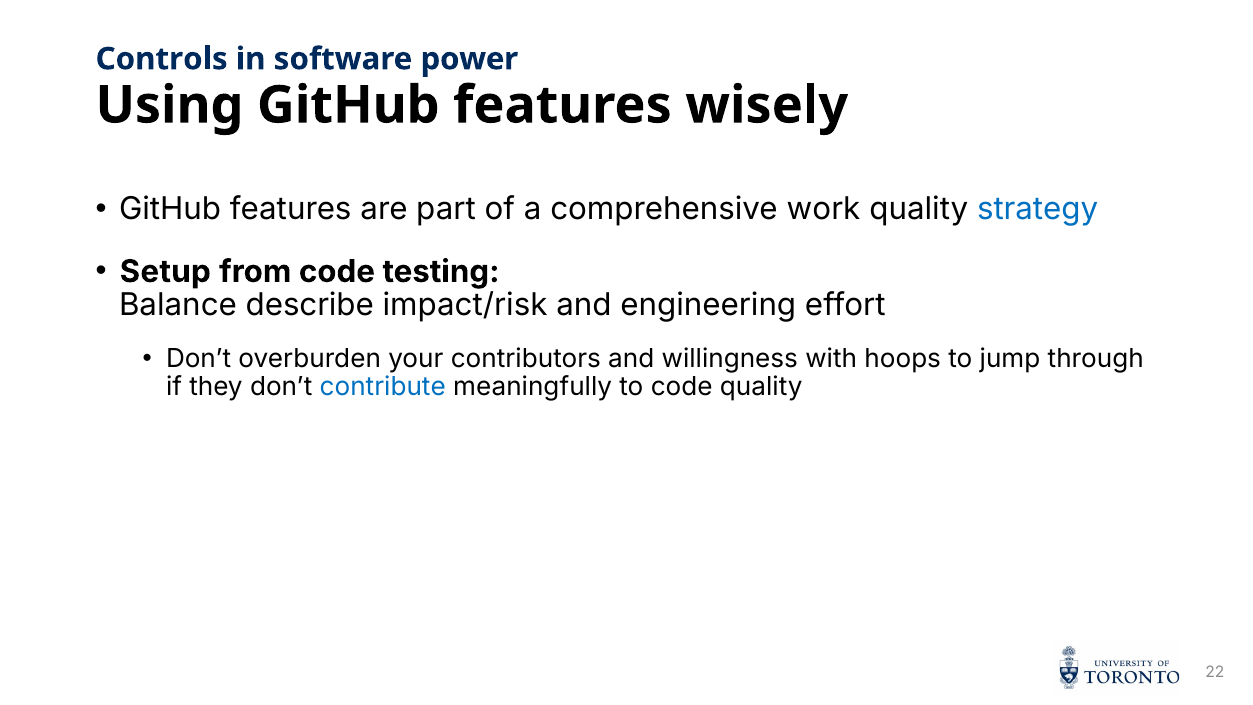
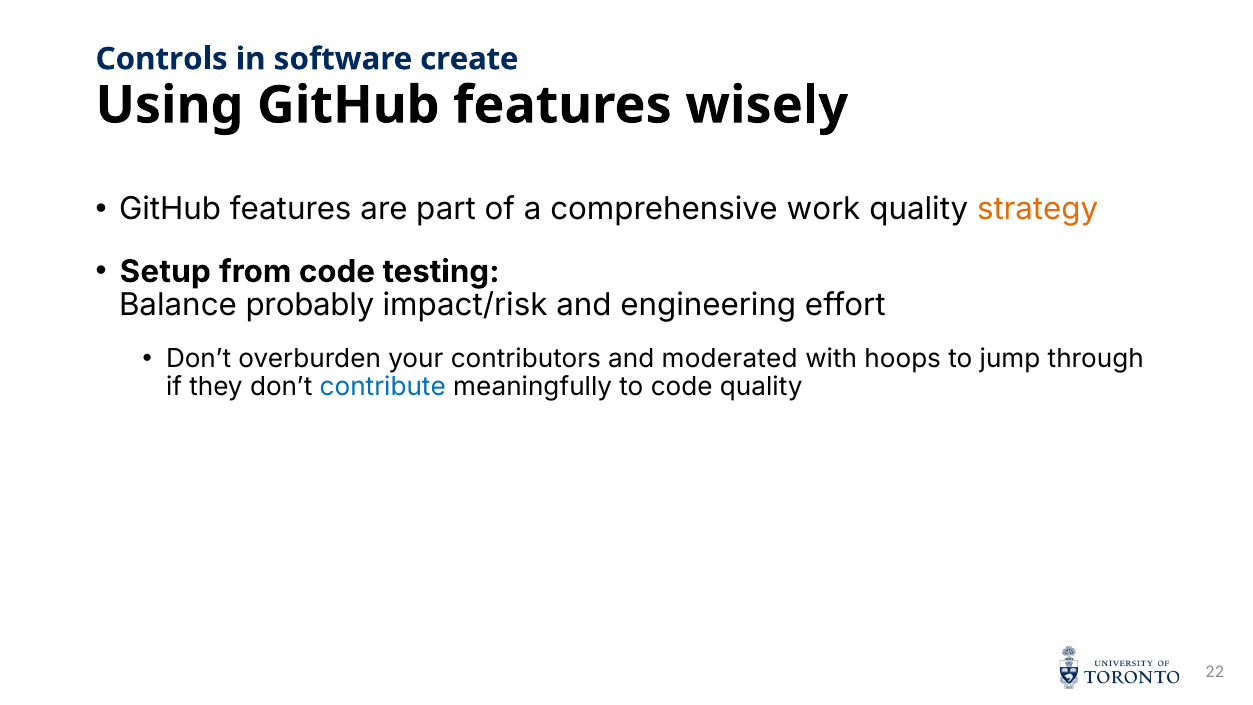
power: power -> create (469, 59)
strategy colour: blue -> orange (1038, 209)
describe: describe -> probably (310, 305)
willingness: willingness -> moderated (730, 359)
